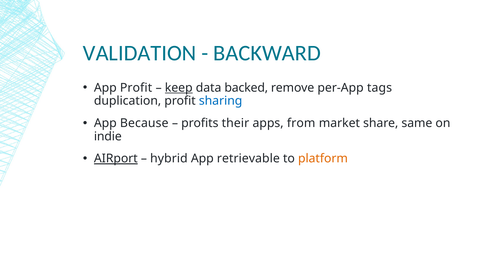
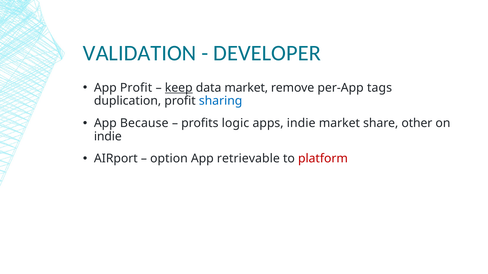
BACKWARD: BACKWARD -> DEVELOPER (267, 53)
data backed: backed -> market (246, 88)
their: their -> logic (235, 123)
apps from: from -> indie (301, 123)
same: same -> other (417, 123)
AIRport underline: present -> none (116, 159)
hybrid: hybrid -> option (169, 159)
platform colour: orange -> red (323, 159)
